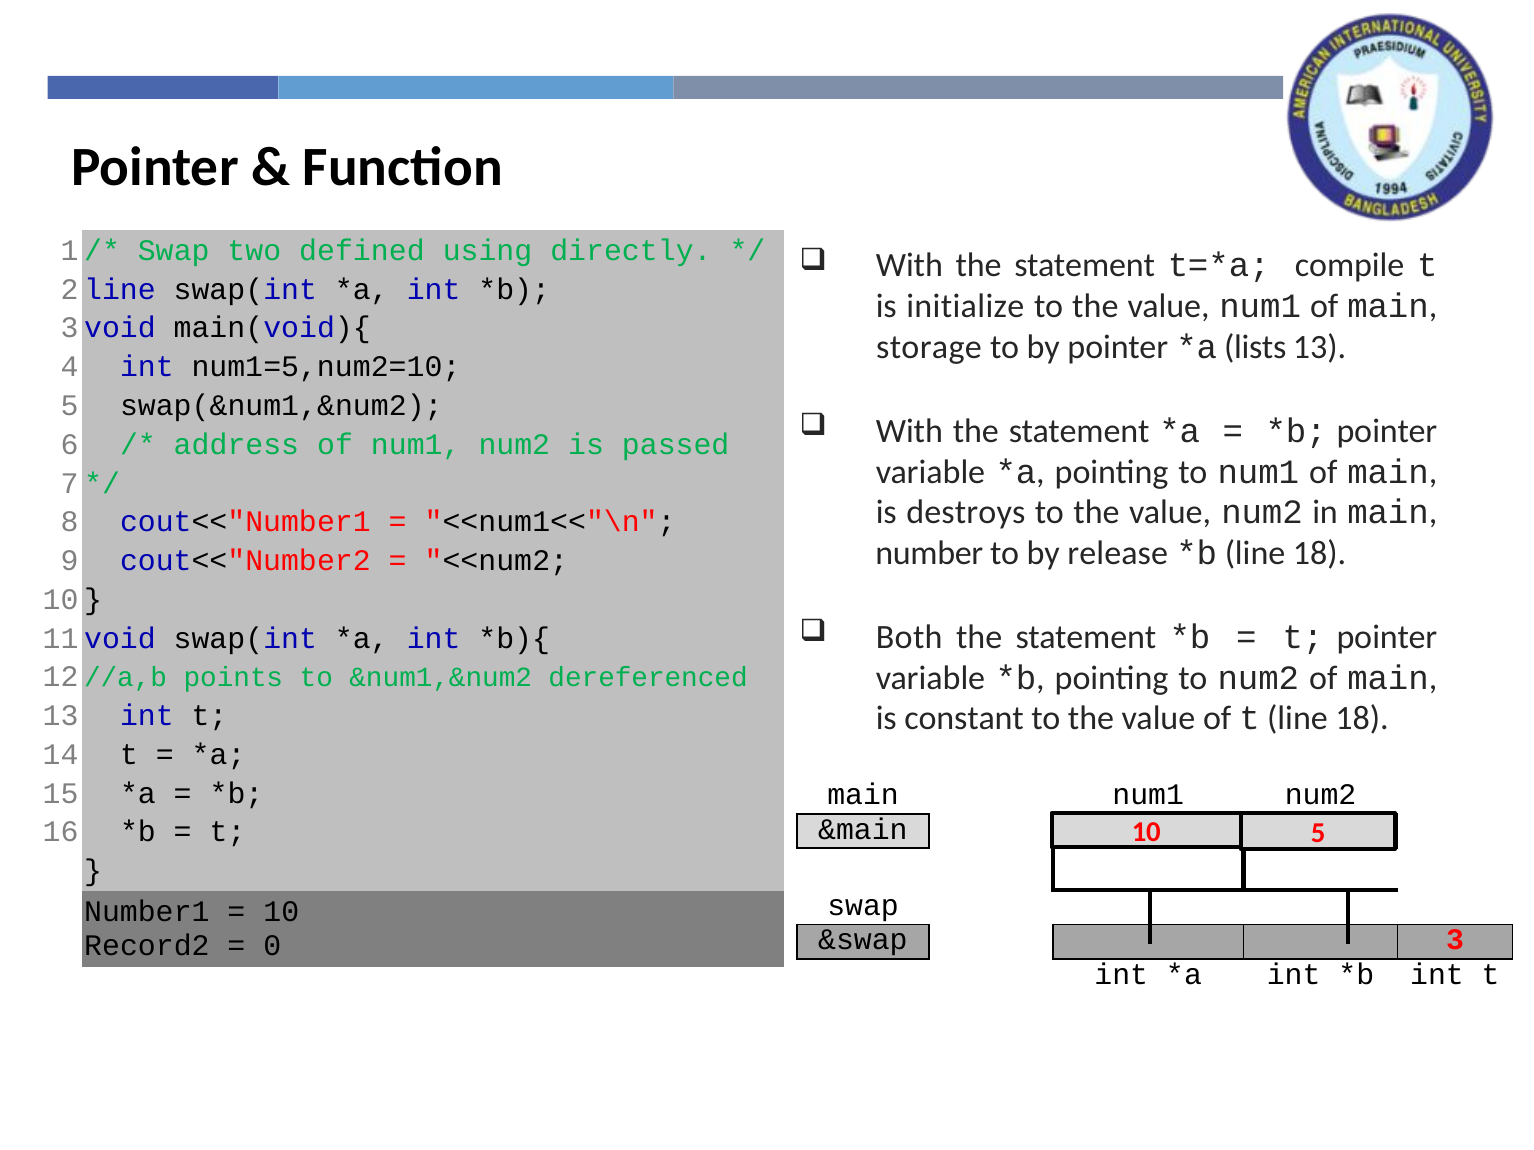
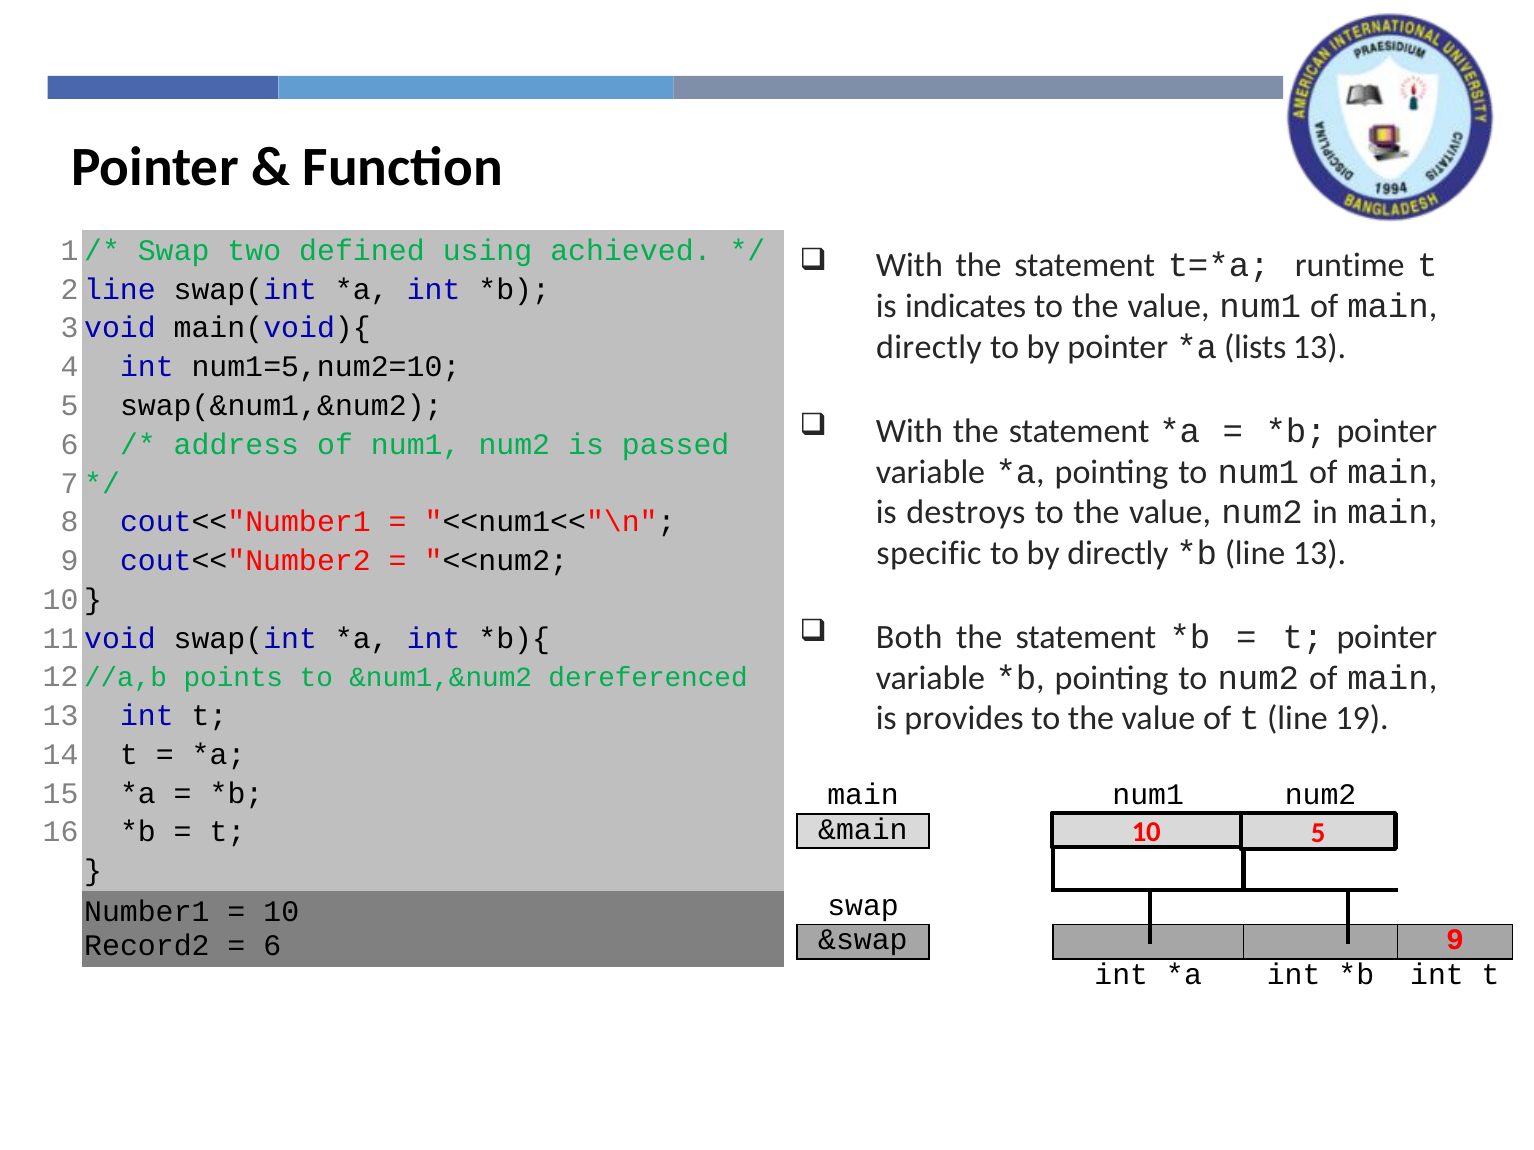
directly: directly -> achieved (631, 251)
compile: compile -> runtime (1350, 266)
initialize: initialize -> indicates (966, 307)
storage: storage -> directly (929, 348)
number: number -> specific (929, 554)
by release: release -> directly (1118, 554)
18: 18 -> 13 (1320, 554)
constant: constant -> provides (964, 719)
t line 18: 18 -> 19 (1362, 719)
&swap 3: 3 -> 9 (1455, 940)
0: 0 -> 6 (272, 946)
